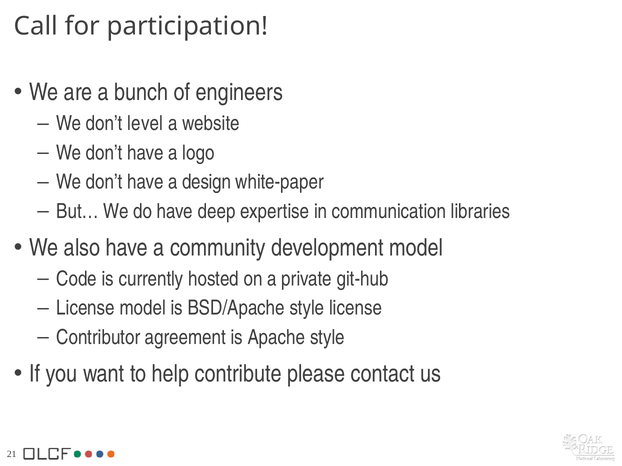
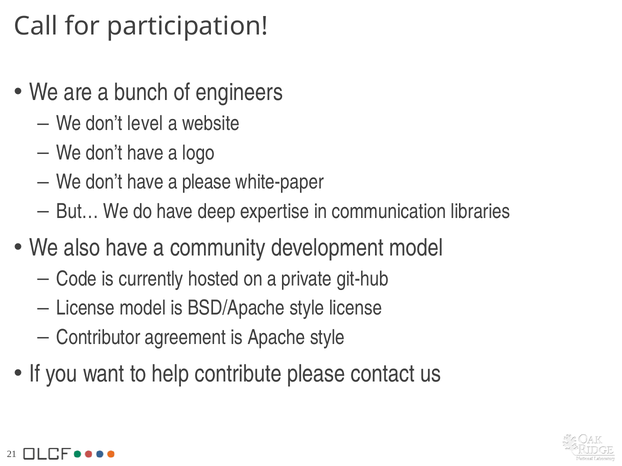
a design: design -> please (207, 182)
